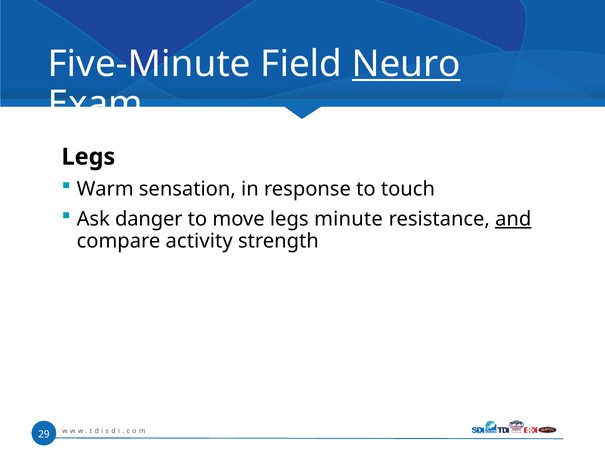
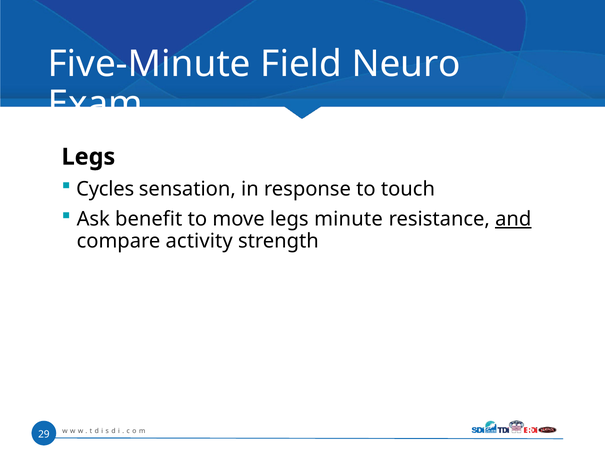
Neuro underline: present -> none (406, 64)
Warm: Warm -> Cycles (105, 189)
danger: danger -> benefit (149, 219)
